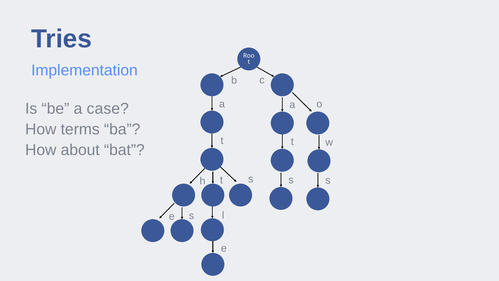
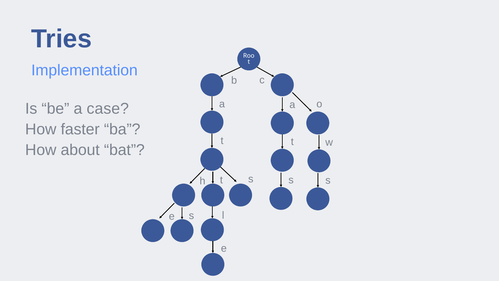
terms: terms -> faster (80, 129)
